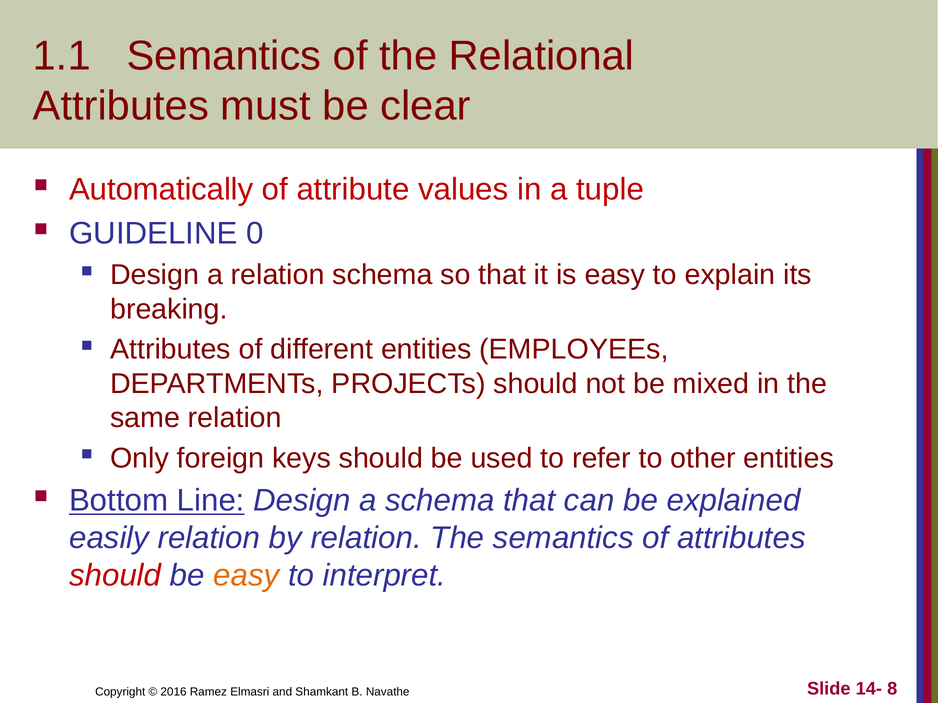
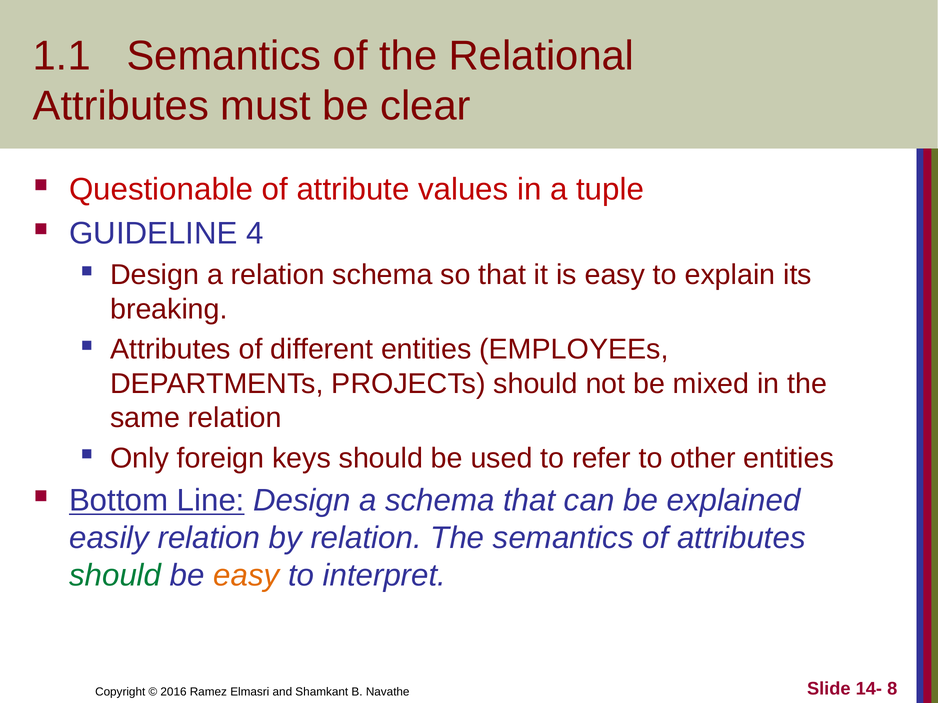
Automatically: Automatically -> Questionable (161, 190)
0: 0 -> 4 (255, 234)
should colour: red -> green (115, 576)
